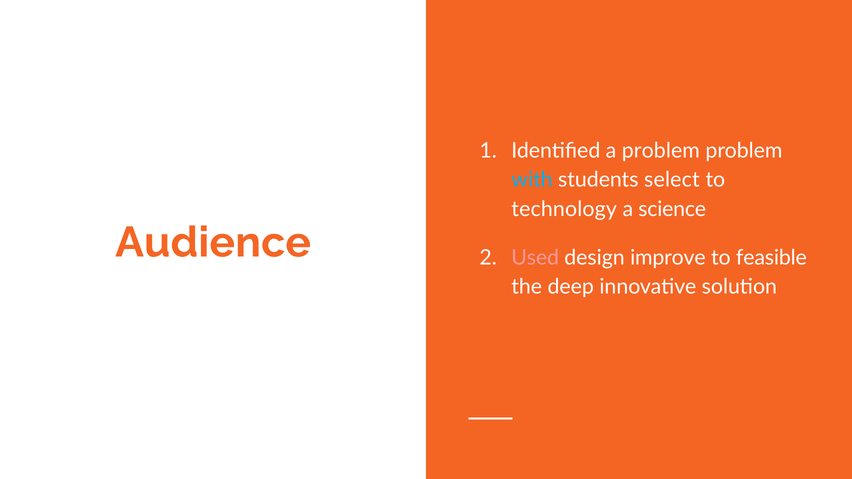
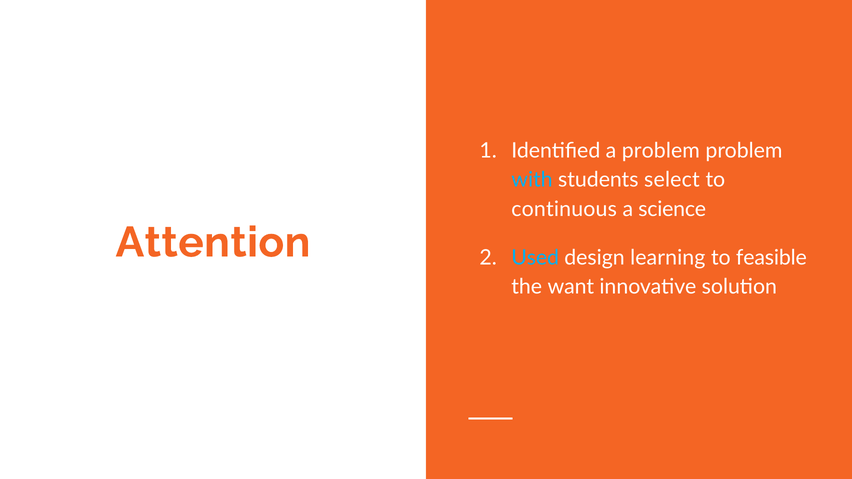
technology: technology -> continuous (564, 209)
Audience: Audience -> Attention (213, 243)
Used colour: pink -> light blue (535, 258)
improve: improve -> learning (668, 258)
deep: deep -> want (571, 287)
